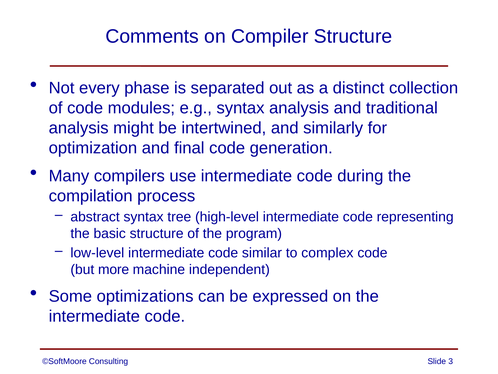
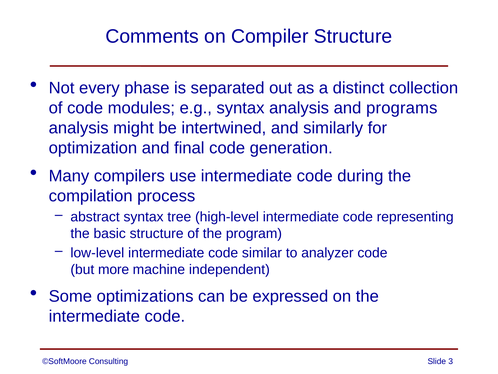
traditional: traditional -> programs (402, 108)
complex: complex -> analyzer (327, 253)
